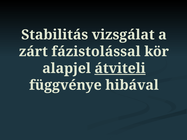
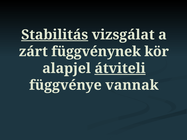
Stabilitás underline: none -> present (55, 35)
fázistolással: fázistolással -> függvénynek (96, 52)
hibával: hibával -> vannak (132, 85)
